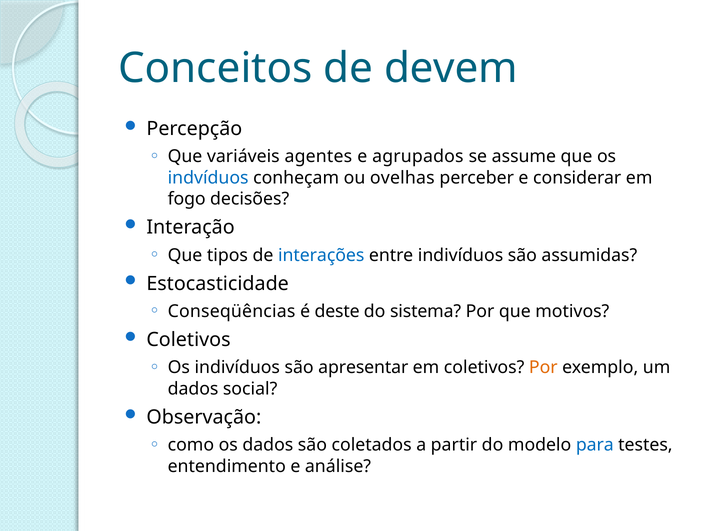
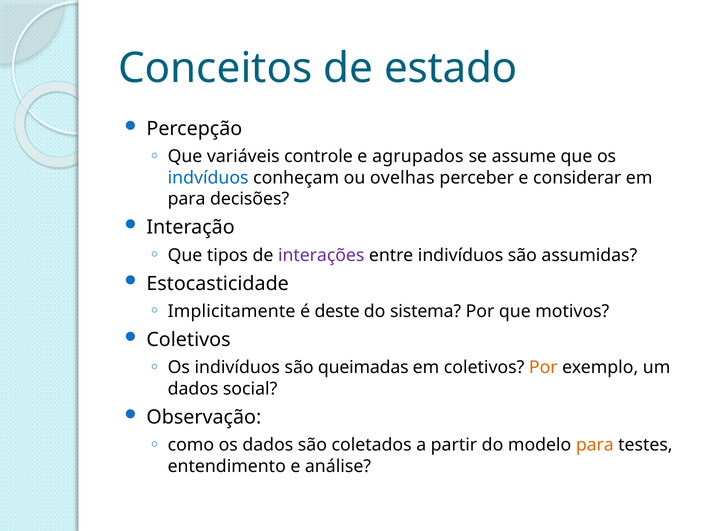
devem: devem -> estado (451, 68)
agentes: agentes -> controle (318, 156)
fogo: fogo -> para (187, 199)
interações colour: blue -> purple (321, 255)
Conseqüências: Conseqüências -> Implicitamente (232, 311)
apresentar: apresentar -> queimadas (363, 368)
para colour: blue -> orange (595, 445)
